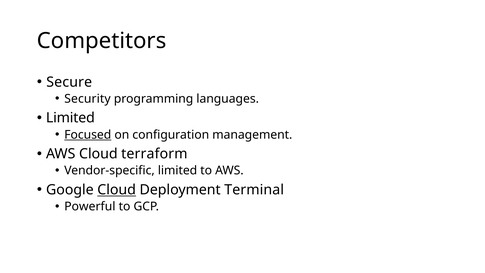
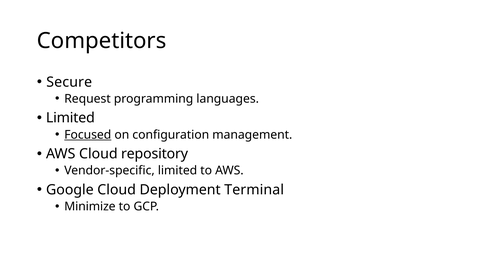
Security: Security -> Request (88, 99)
terraform: terraform -> repository (155, 154)
Cloud underline: present -> none (117, 190)
Powerful: Powerful -> Minimize (90, 206)
